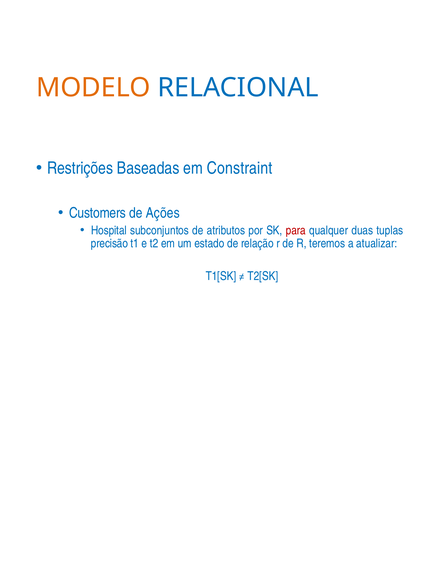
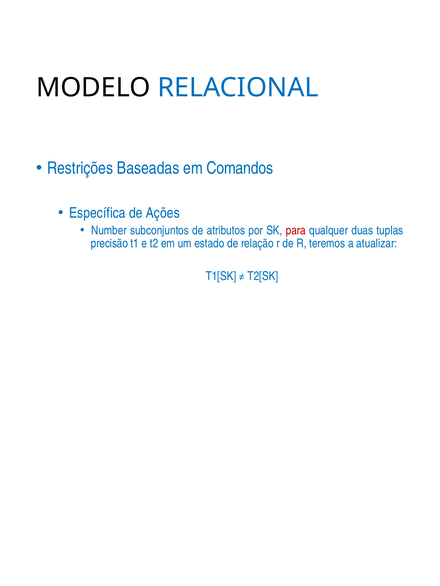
MODELO colour: orange -> black (93, 88)
Constraint: Constraint -> Comandos (240, 168)
Customers: Customers -> Específica (97, 213)
Hospital: Hospital -> Number (109, 231)
